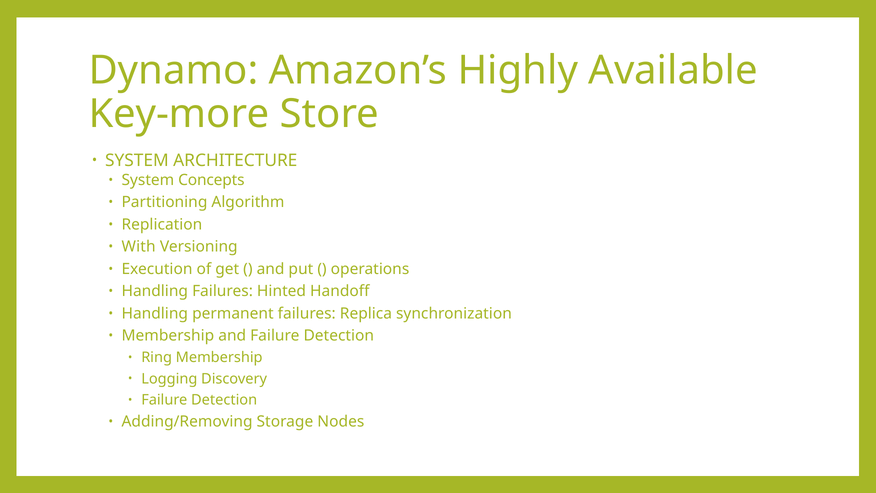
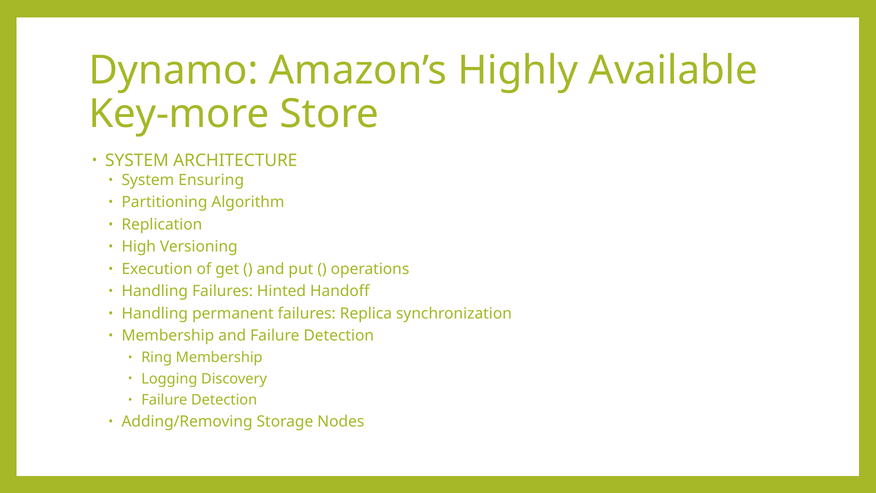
Concepts: Concepts -> Ensuring (211, 180)
With: With -> High (139, 247)
